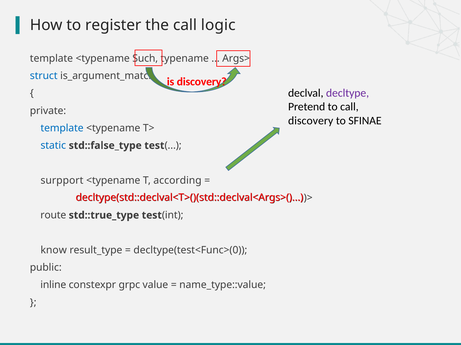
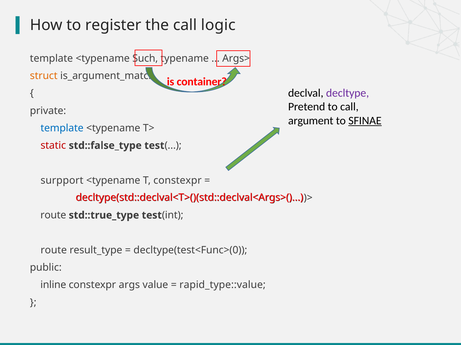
struct colour: blue -> orange (44, 76)
is discovery: discovery -> container (202, 82)
discovery: discovery -> argument (311, 121)
SFINAE underline: none -> present (365, 121)
static colour: blue -> red (53, 146)
T according: according -> constexpr (178, 181)
know: know -> route (54, 251)
grpc: grpc -> args (129, 286)
name_type::value: name_type::value -> rapid_type::value (223, 286)
